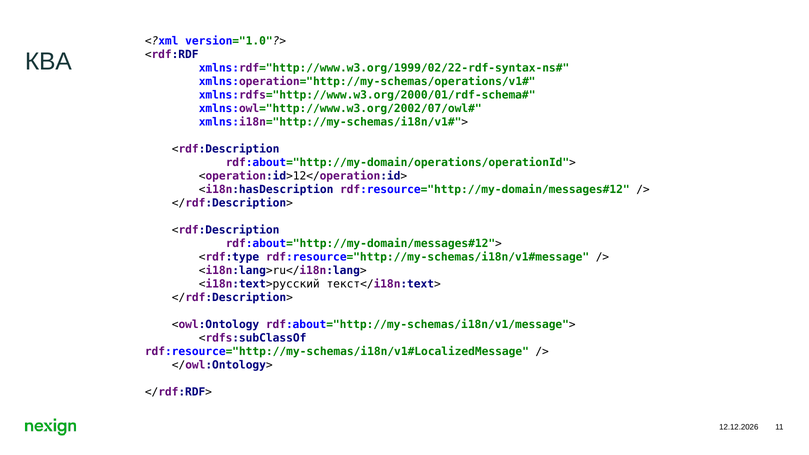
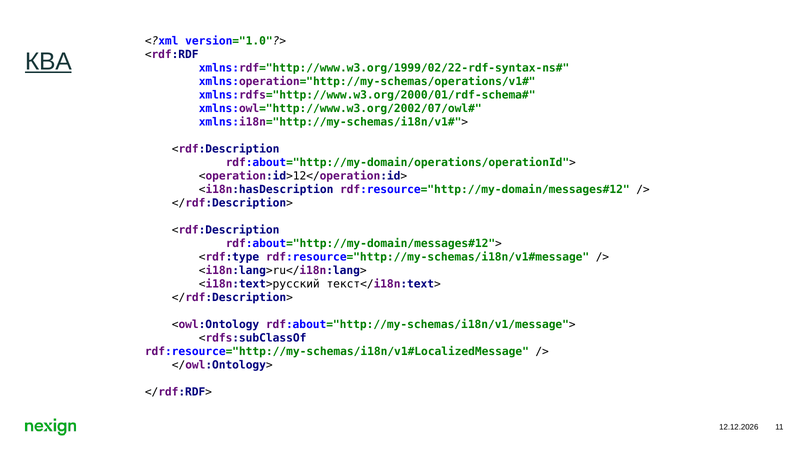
КВА underline: none -> present (48, 61)
